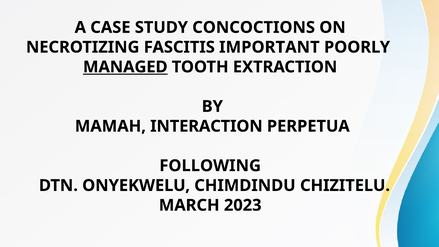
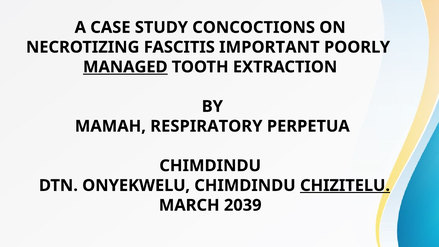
INTERACTION: INTERACTION -> RESPIRATORY (206, 126)
FOLLOWING: FOLLOWING -> CHIMDINDU (210, 166)
CHIZITELU underline: none -> present (345, 185)
2023: 2023 -> 2039 (243, 205)
